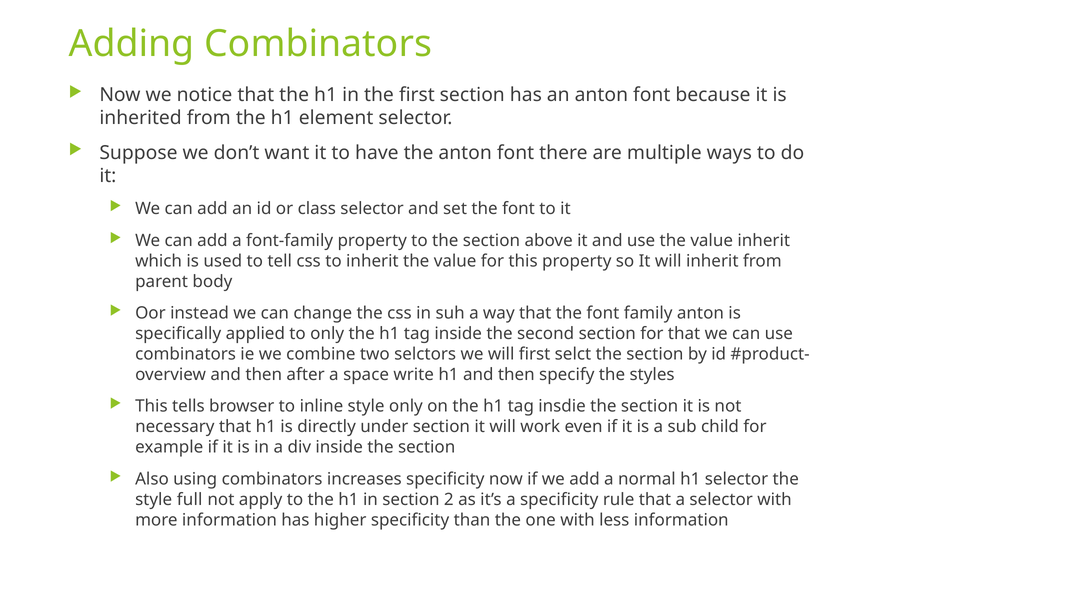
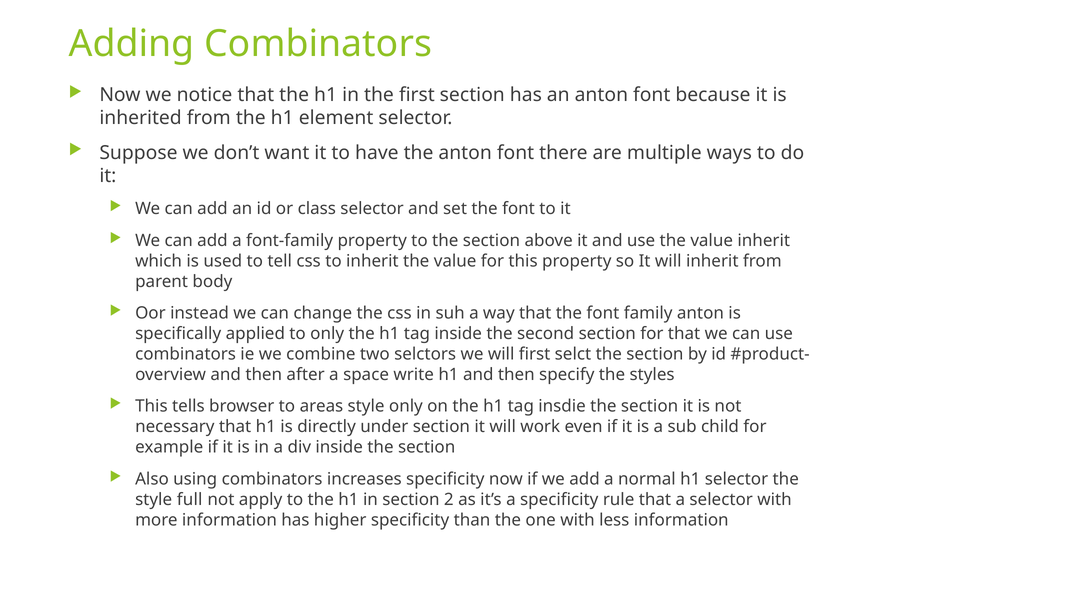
inline: inline -> areas (321, 406)
